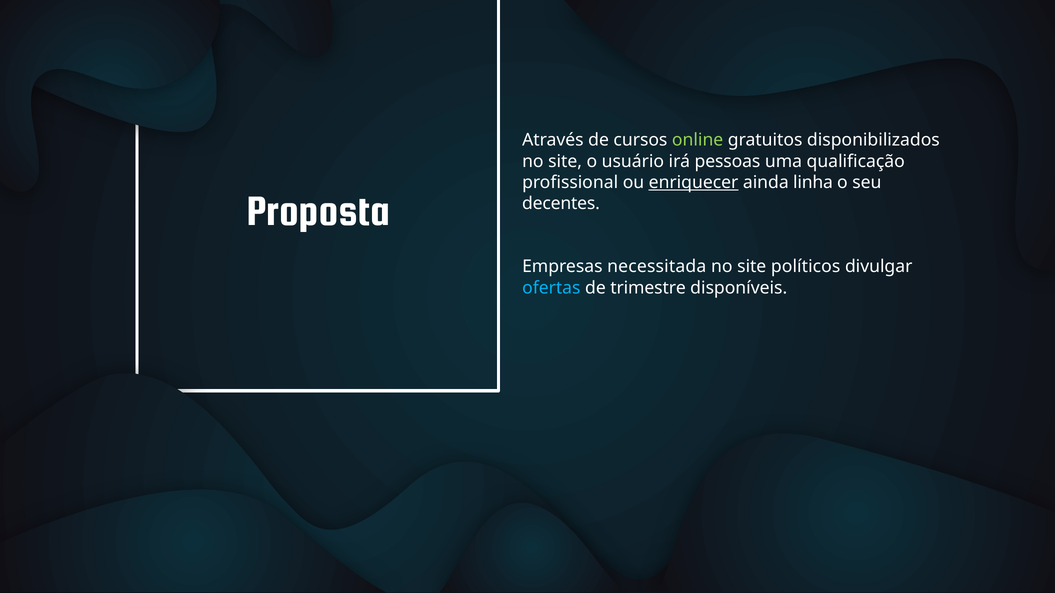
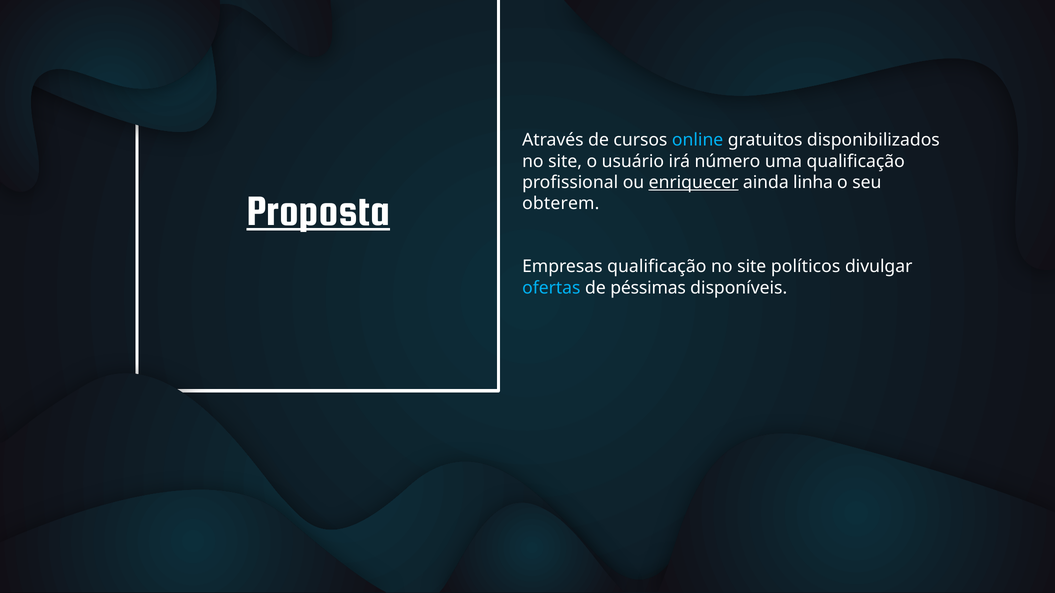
online colour: light green -> light blue (698, 140)
pessoas: pessoas -> número (727, 161)
Proposta underline: none -> present (318, 211)
decentes: decentes -> obterem (561, 204)
Empresas necessitada: necessitada -> qualificação (657, 267)
trimestre: trimestre -> péssimas (648, 288)
